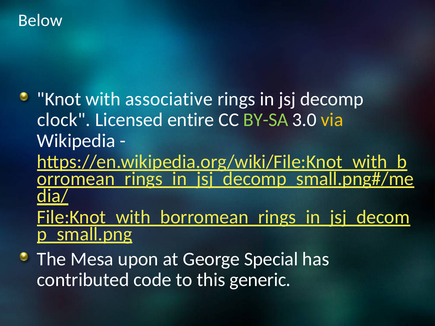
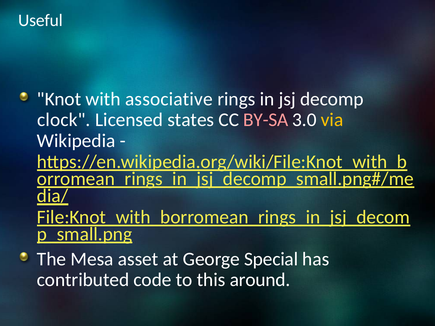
Below: Below -> Useful (40, 20)
entire: entire -> states (191, 120)
BY-SA colour: light green -> pink (266, 120)
upon: upon -> asset (138, 259)
generic: generic -> around (260, 280)
